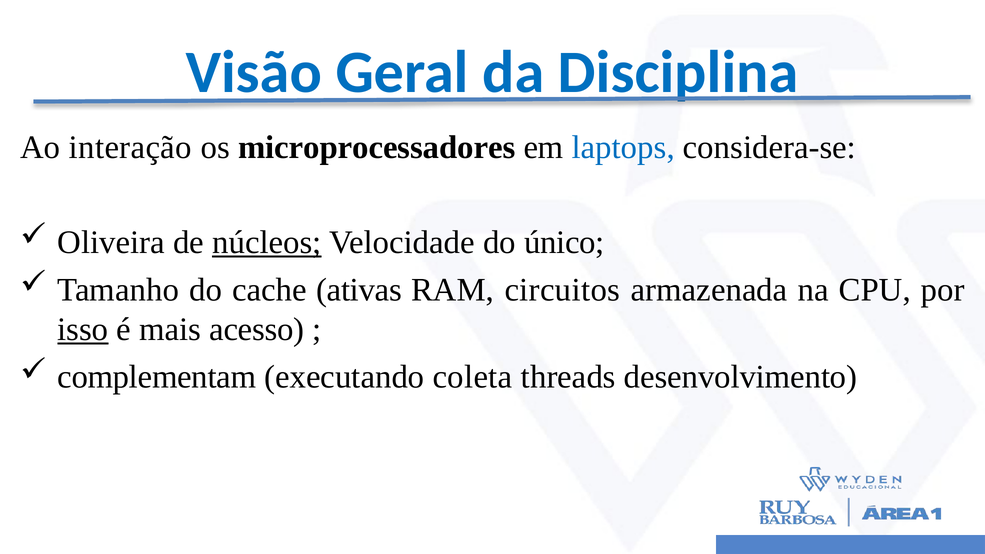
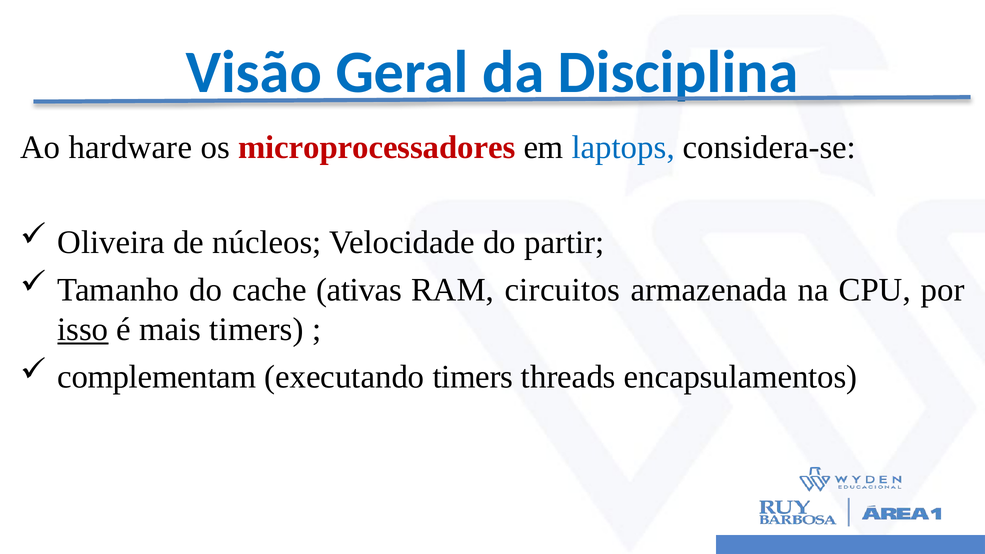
interação: interação -> hardware (130, 147)
microprocessadores colour: black -> red (377, 147)
núcleos underline: present -> none (267, 242)
único: único -> partir (564, 242)
mais acesso: acesso -> timers (257, 329)
executando coleta: coleta -> timers (473, 377)
desenvolvimento: desenvolvimento -> encapsulamentos (741, 377)
